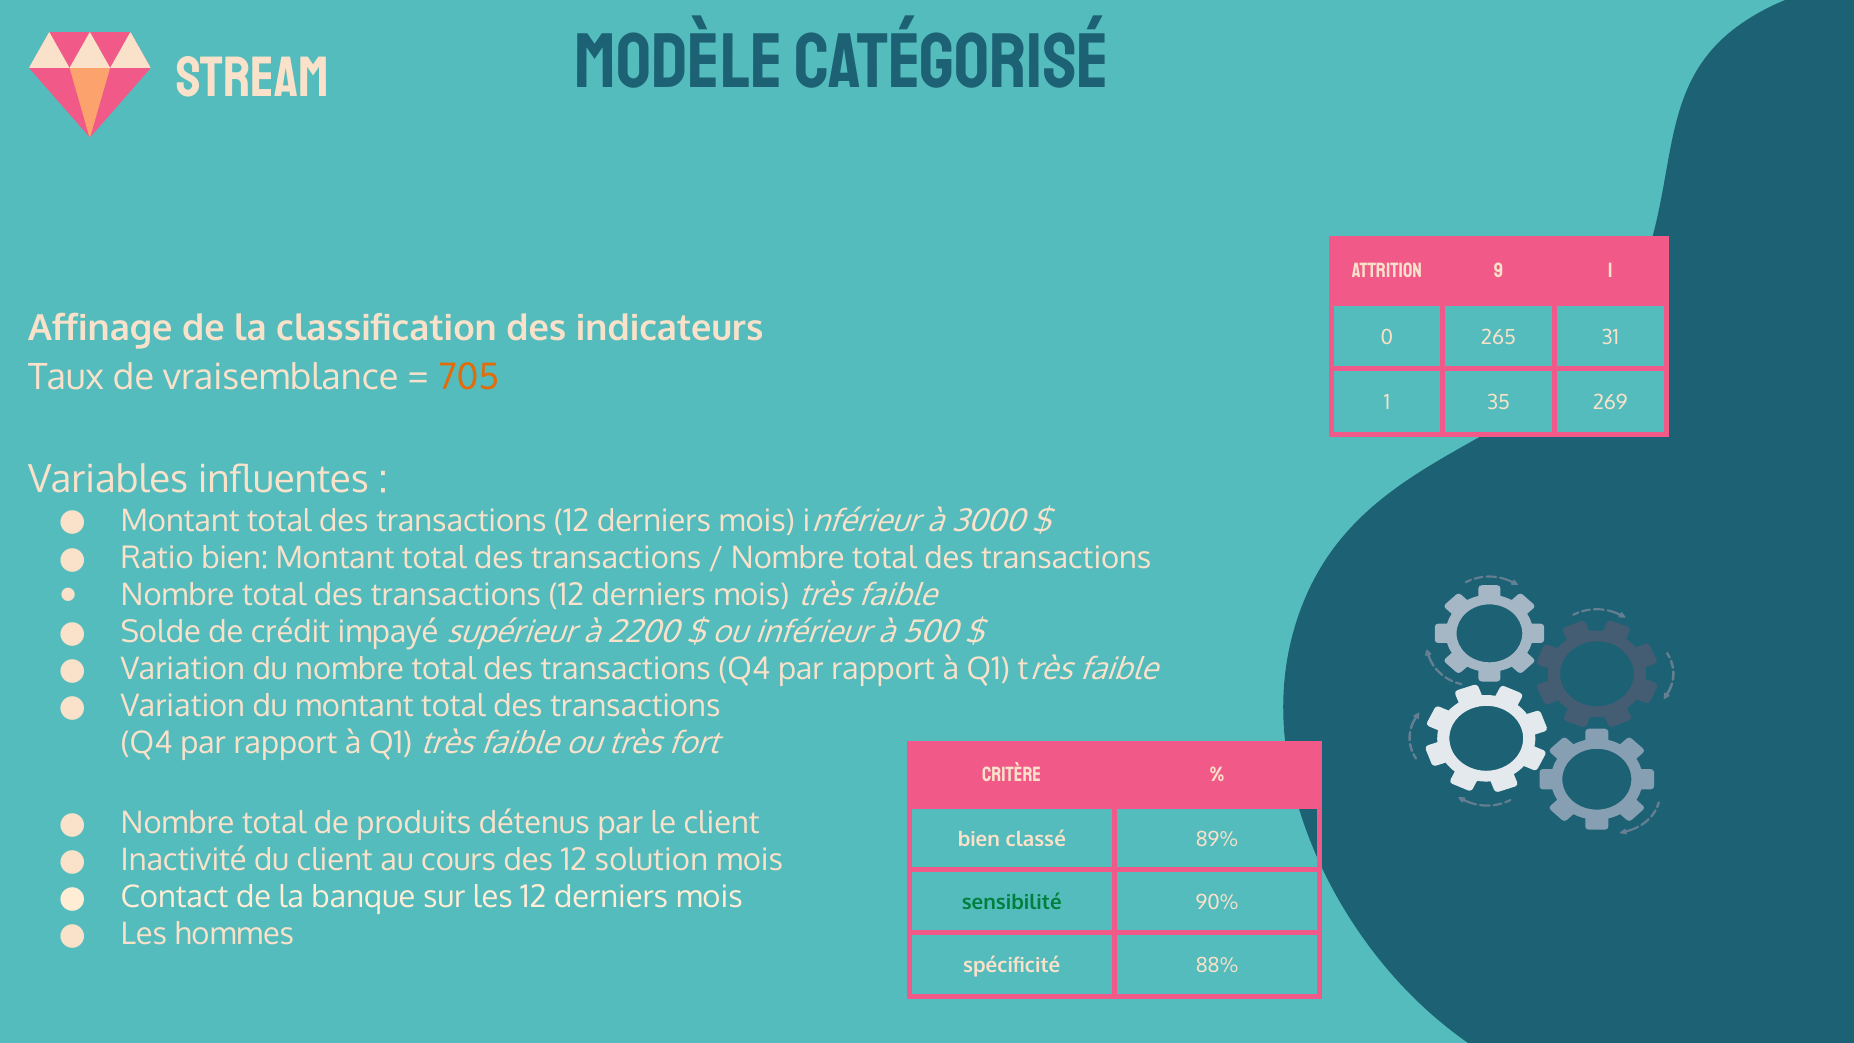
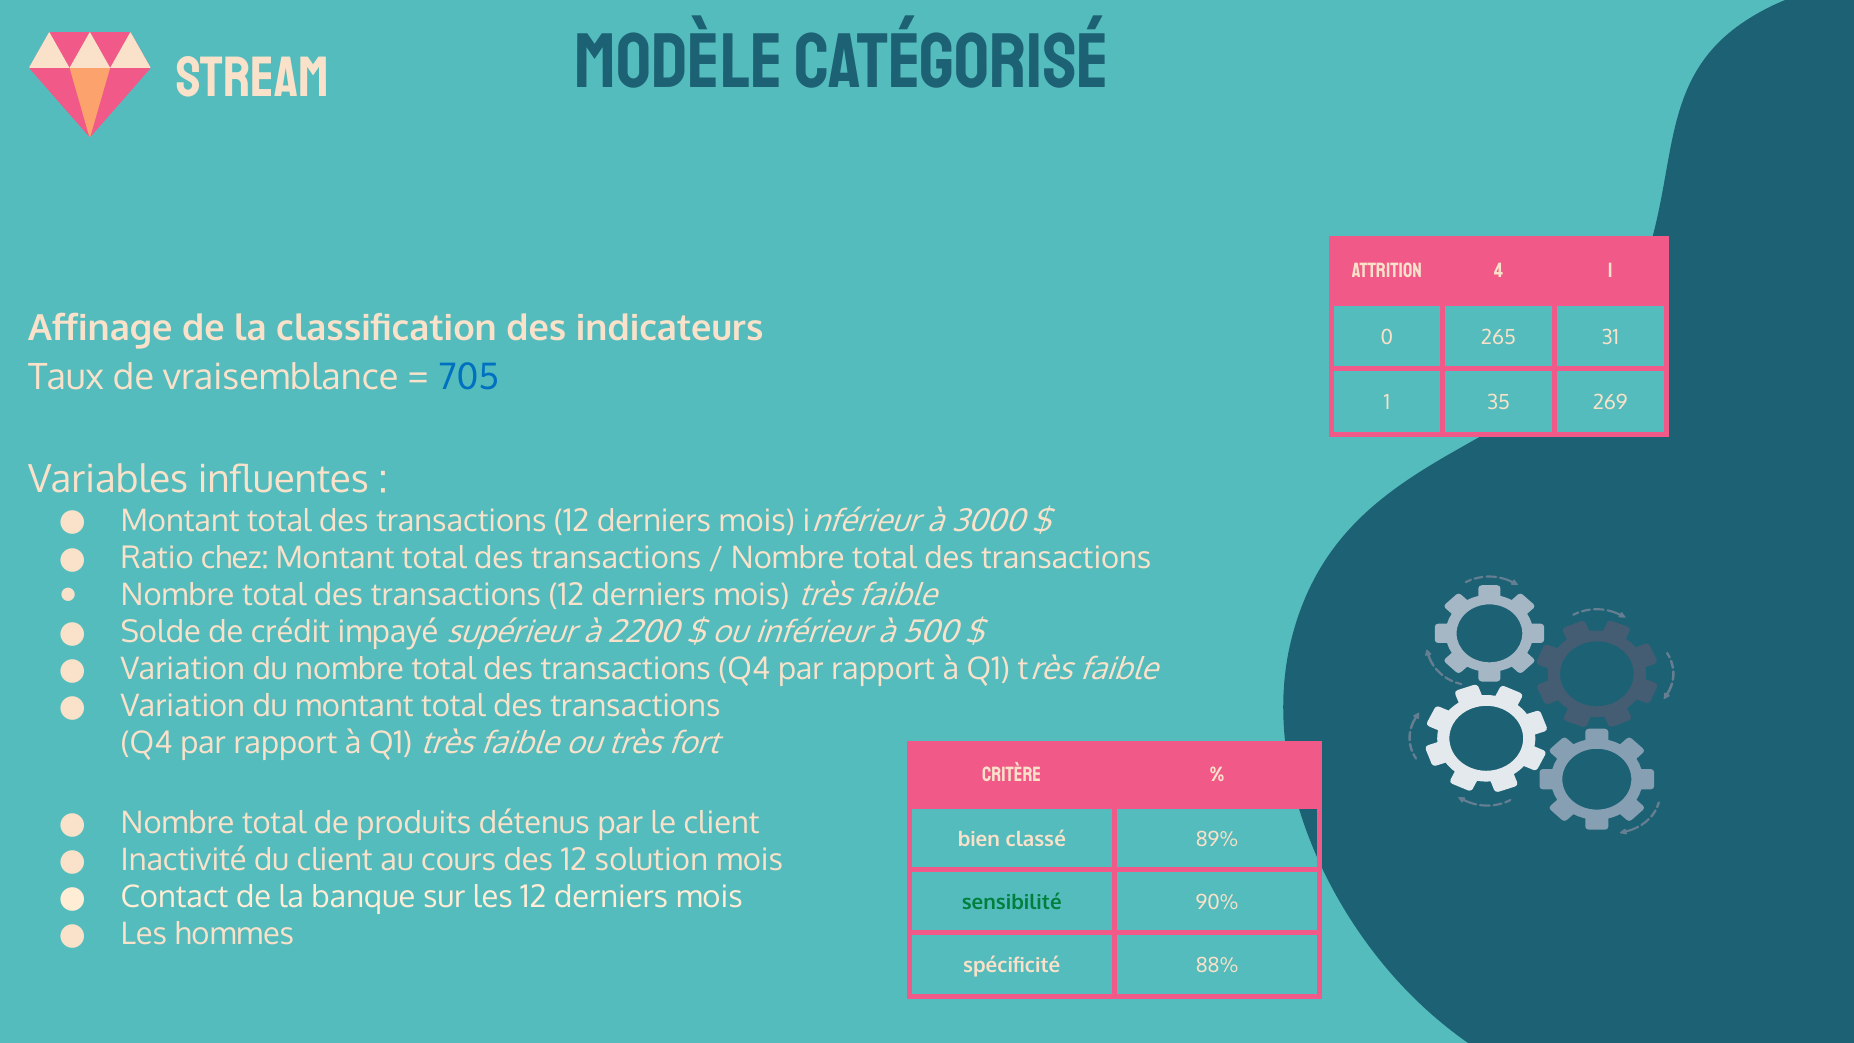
9: 9 -> 4 (1498, 271)
705 colour: orange -> blue (469, 378)
Ratio bien: bien -> chez (235, 558)
